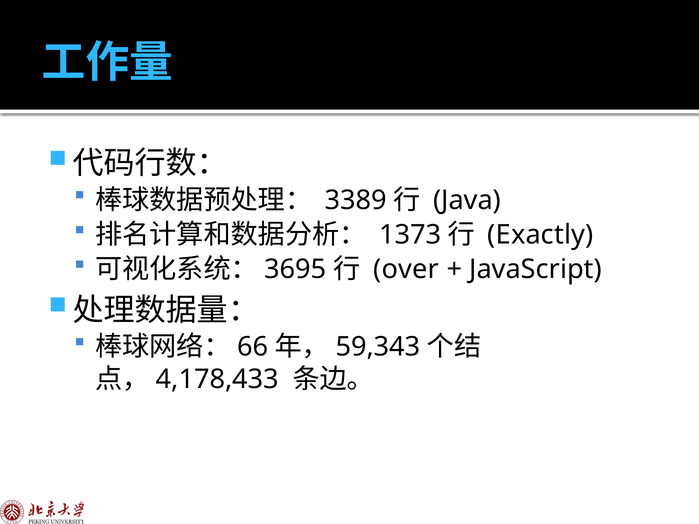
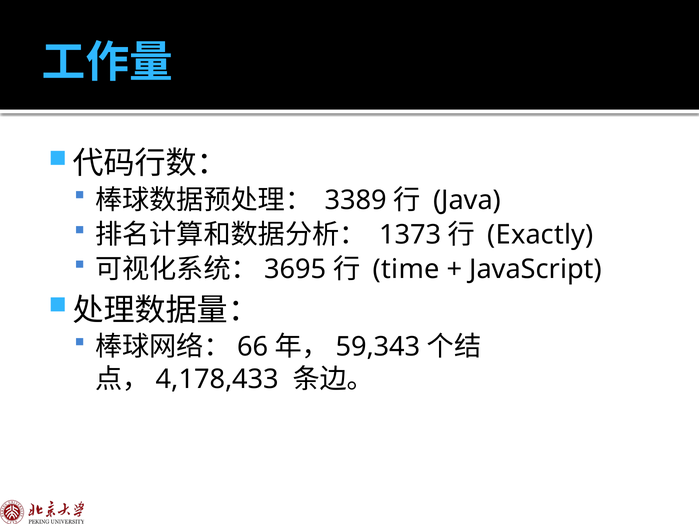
over: over -> time (406, 269)
